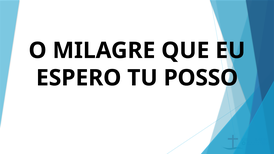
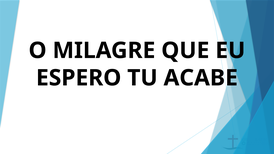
POSSO: POSSO -> ACABE (201, 78)
